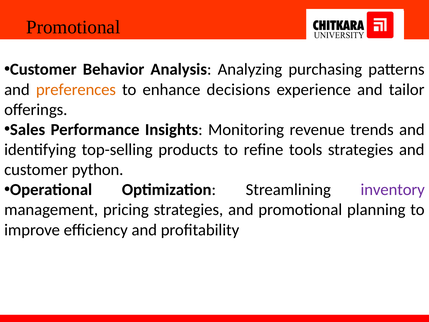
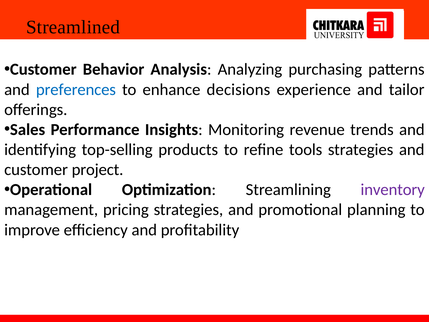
Promotional: Promotional -> Streamlined (73, 27)
preferences colour: orange -> blue (76, 89)
python: python -> project (98, 170)
